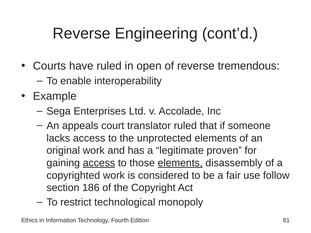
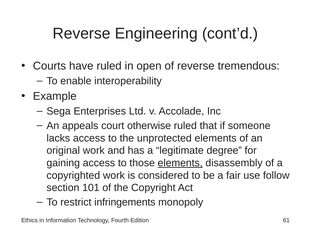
translator: translator -> otherwise (149, 126)
proven: proven -> degree (224, 151)
access underline: present -> none (99, 163)
186: 186 -> 101 (91, 188)
technological: technological -> infringements (125, 202)
